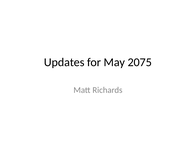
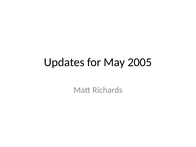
2075: 2075 -> 2005 (140, 62)
